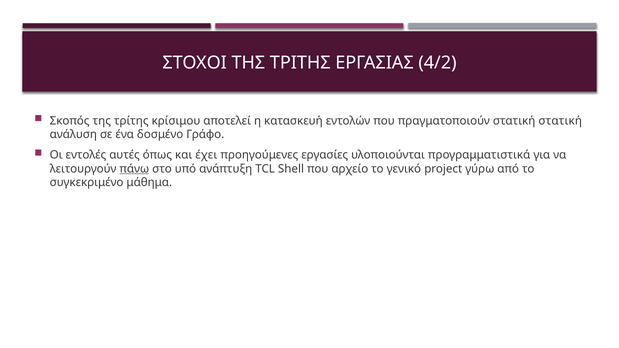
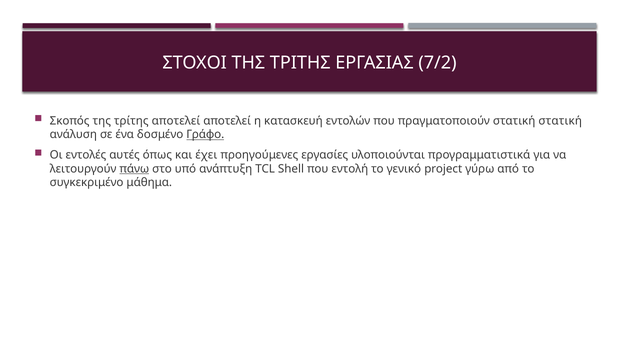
4/2: 4/2 -> 7/2 (437, 63)
τρίτης κρίσιμου: κρίσιμου -> αποτελεί (176, 121)
Γράφο underline: none -> present (205, 135)
αρχείο: αρχείο -> εντολή (350, 169)
